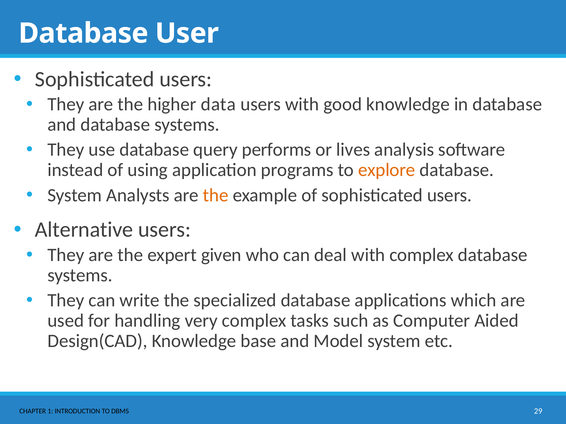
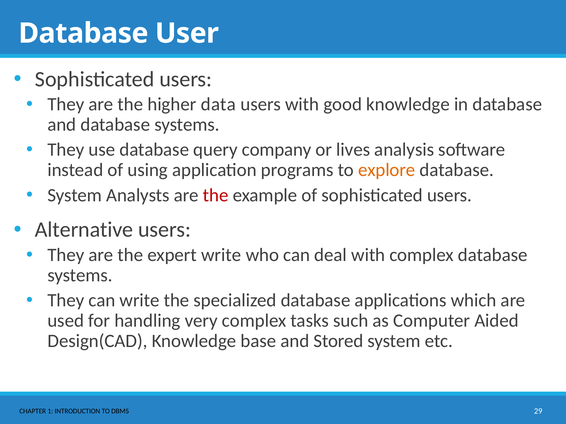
performs: performs -> company (277, 150)
the colour: orange -> red (216, 195)
expert given: given -> write (221, 255)
Model: Model -> Stored (338, 341)
